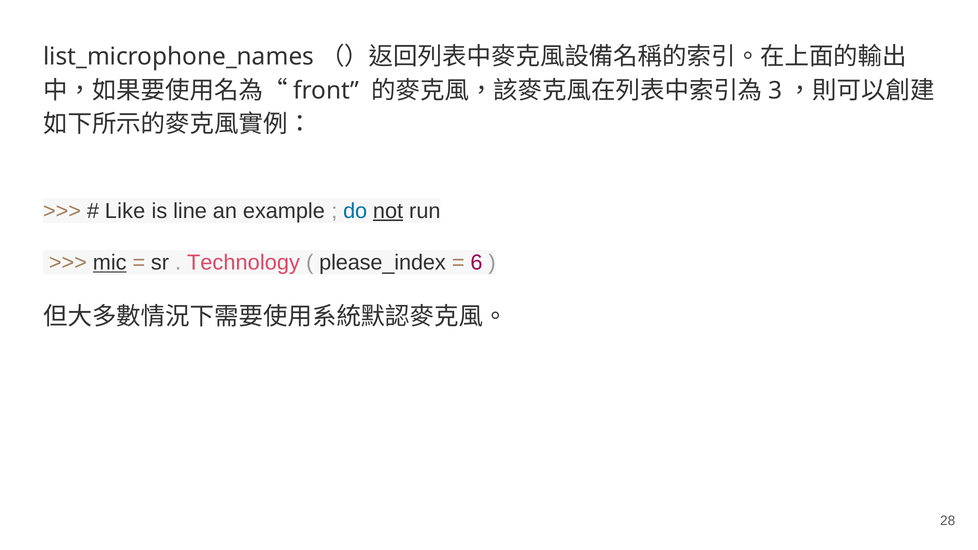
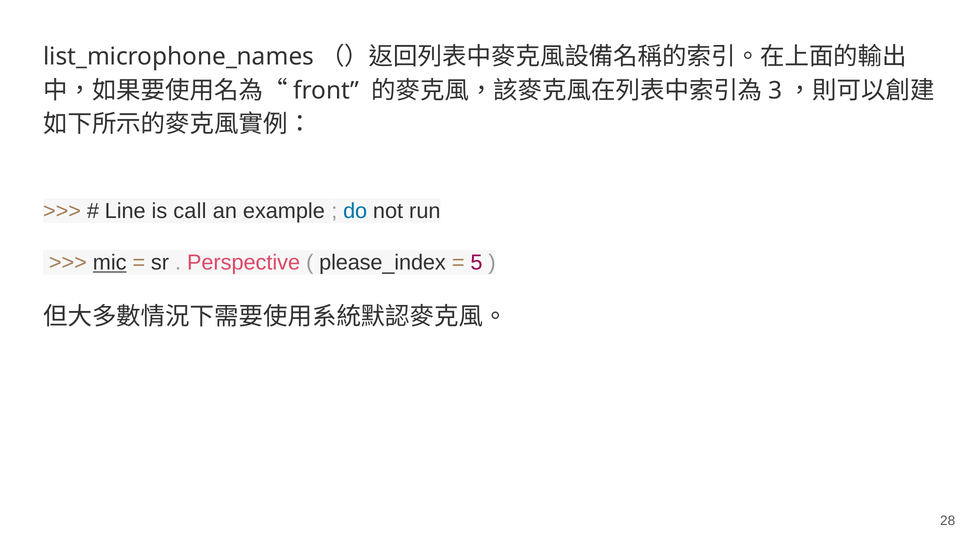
Like: Like -> Line (125, 211)
line: line -> call (190, 211)
not underline: present -> none (388, 211)
Technology: Technology -> Perspective (244, 263)
6: 6 -> 5 (477, 263)
